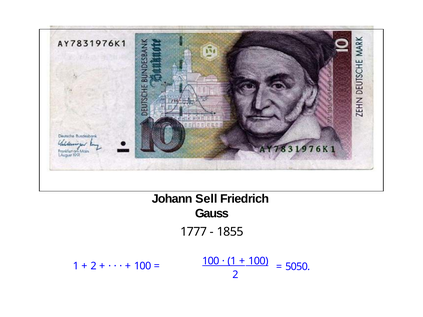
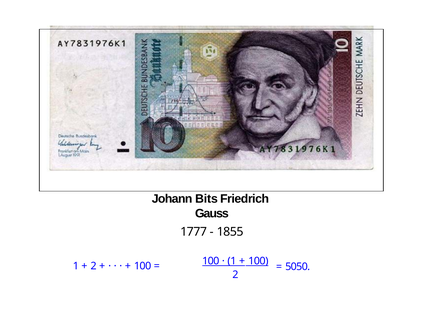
Sell: Sell -> Bits (206, 199)
